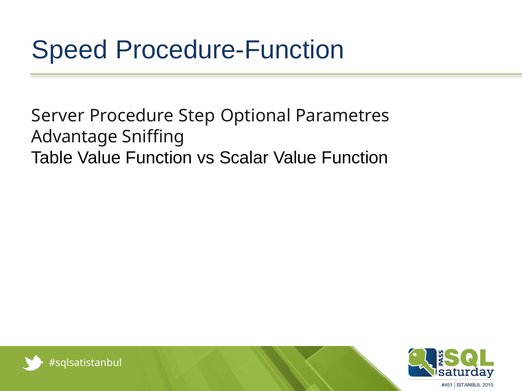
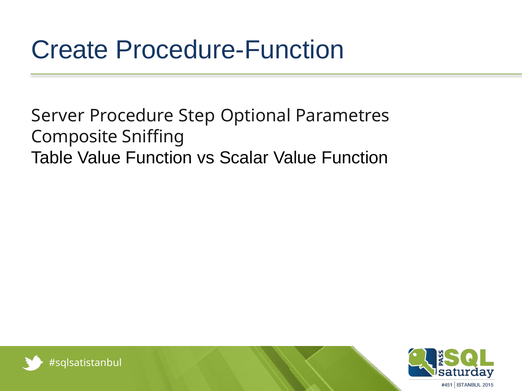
Speed: Speed -> Create (70, 50)
Advantage: Advantage -> Composite (74, 137)
